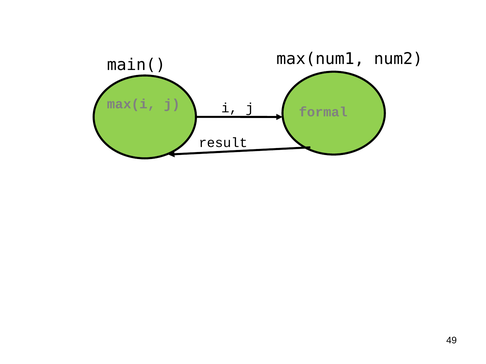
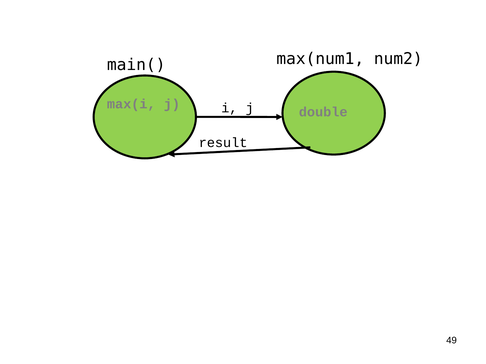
formal: formal -> double (323, 112)
